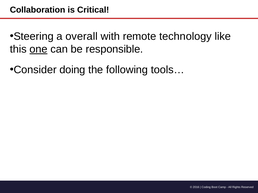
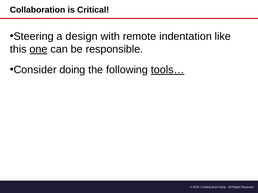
overall: overall -> design (82, 36)
technology: technology -> indentation (186, 36)
tools… underline: none -> present (168, 70)
